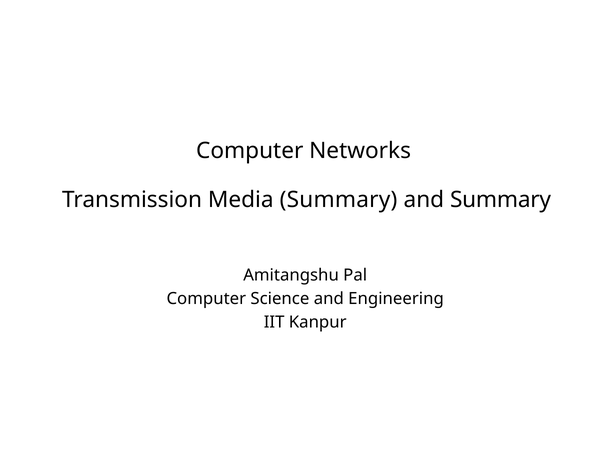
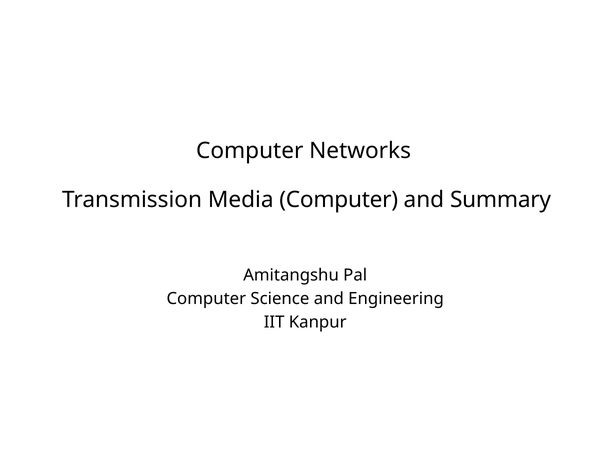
Media Summary: Summary -> Computer (339, 200)
